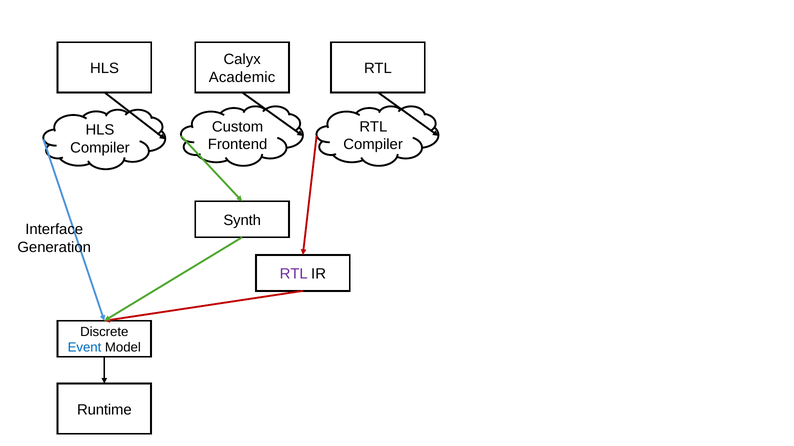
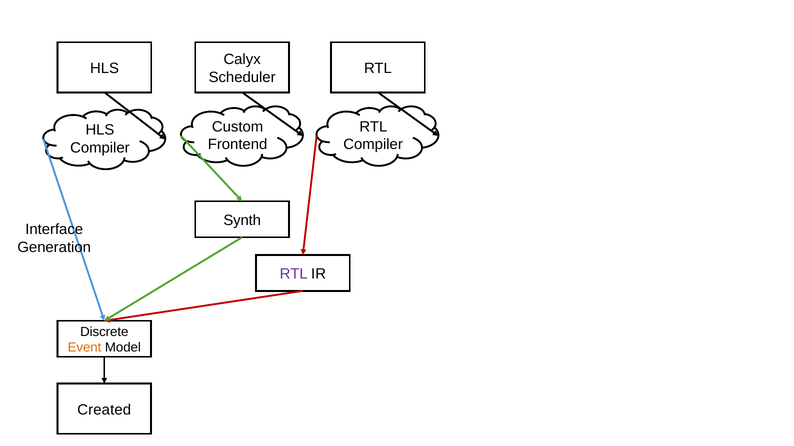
Academic: Academic -> Scheduler (242, 77)
Event colour: blue -> orange (84, 348)
Runtime: Runtime -> Created (104, 410)
